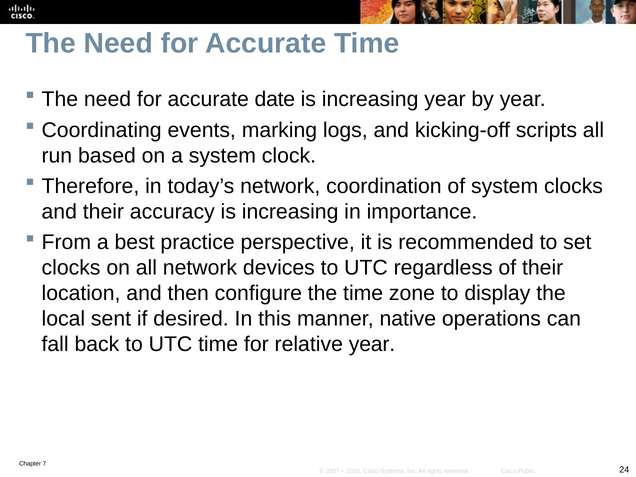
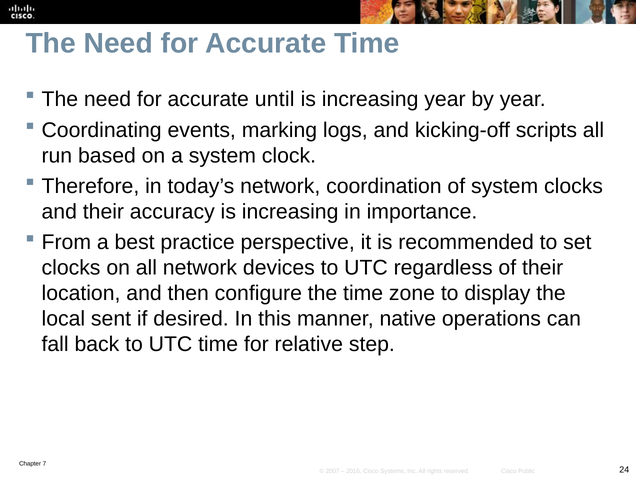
date: date -> until (275, 99)
relative year: year -> step (372, 344)
